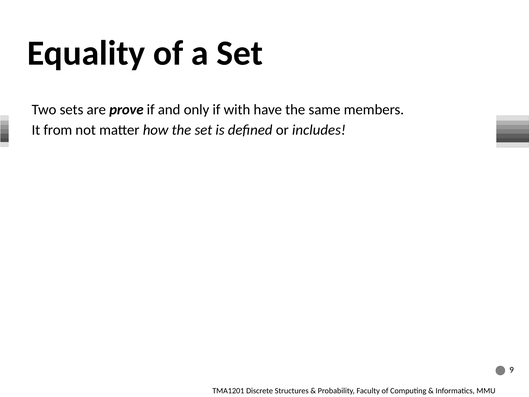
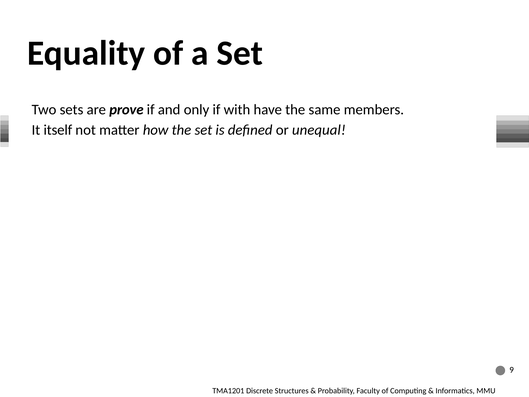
from: from -> itself (58, 130)
includes: includes -> unequal (319, 130)
